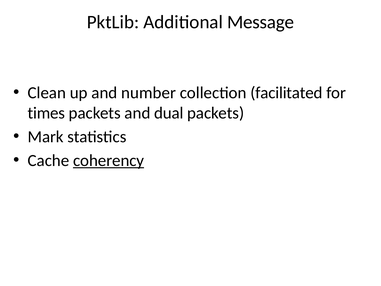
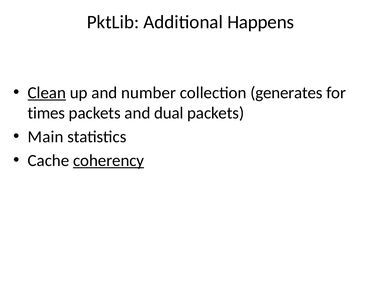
Message: Message -> Happens (261, 22)
Clean underline: none -> present (47, 93)
facilitated: facilitated -> generates (286, 93)
Mark: Mark -> Main (46, 137)
